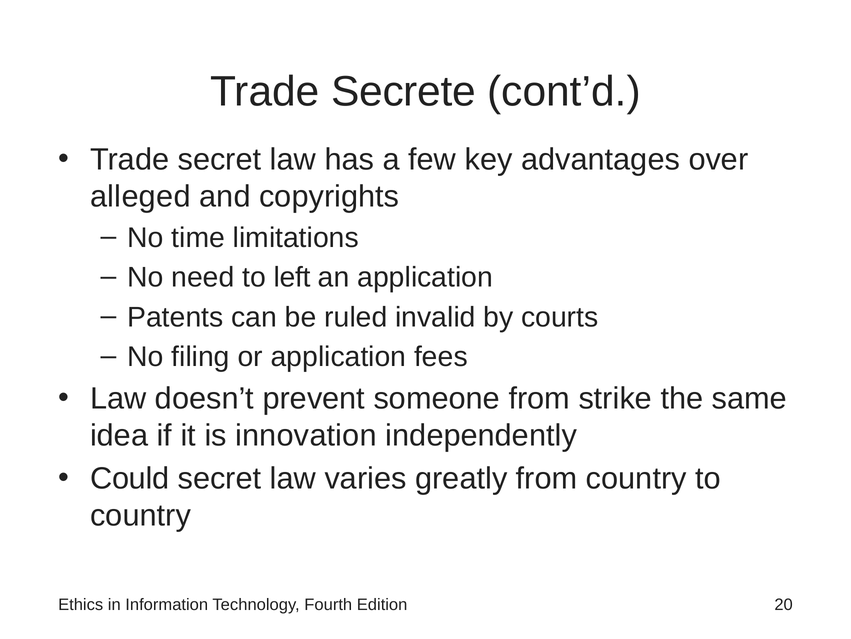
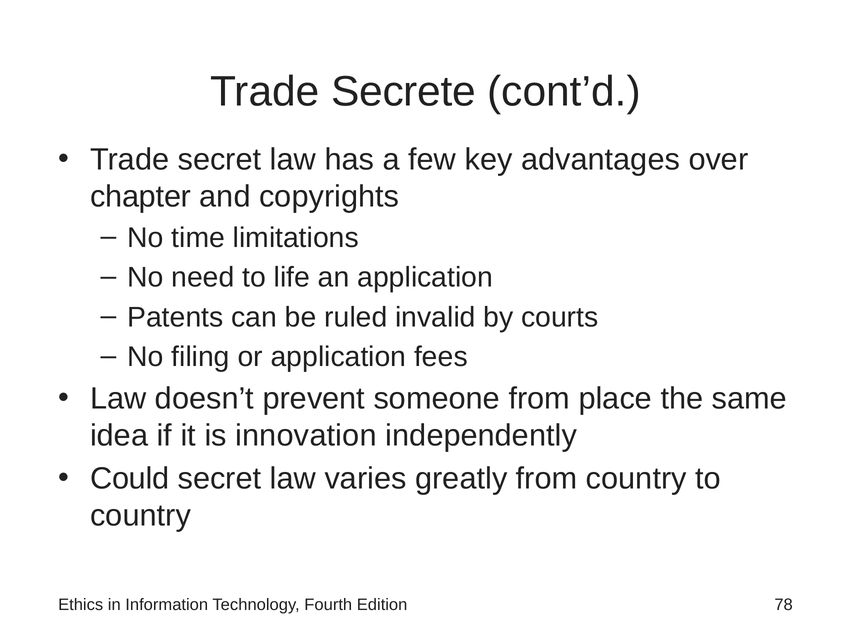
alleged: alleged -> chapter (141, 196)
left: left -> life (292, 277)
strike: strike -> place (615, 398)
20: 20 -> 78 (784, 604)
